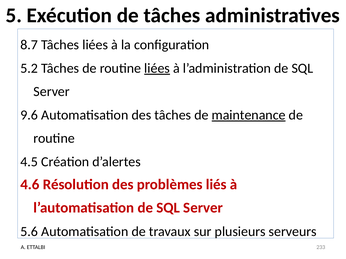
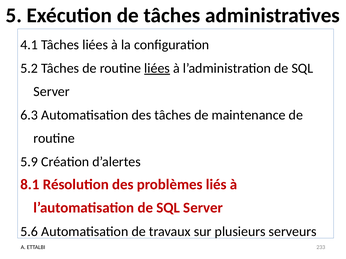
8.7: 8.7 -> 4.1 (29, 45)
9.6: 9.6 -> 6.3 (29, 115)
maintenance underline: present -> none (249, 115)
4.5: 4.5 -> 5.9 (29, 162)
4.6: 4.6 -> 8.1 (30, 185)
